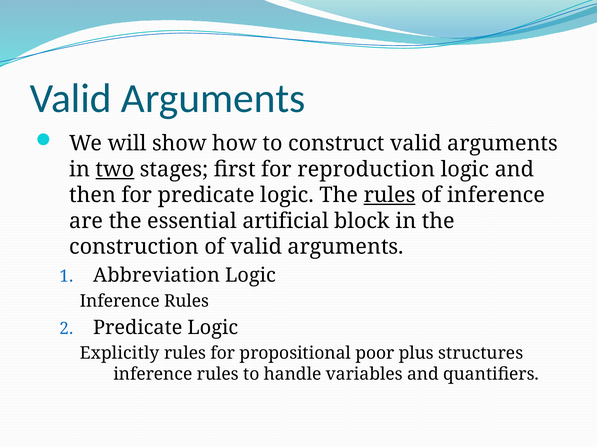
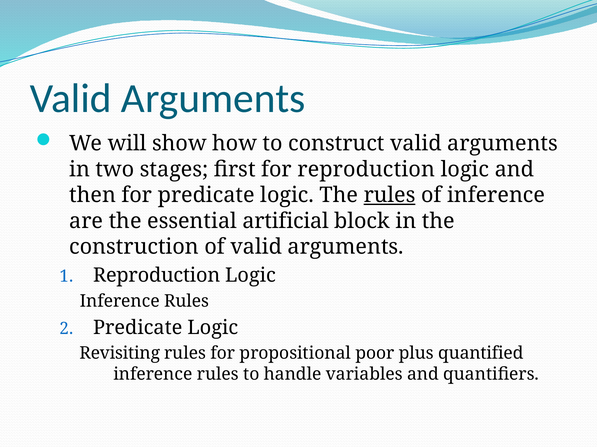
two underline: present -> none (115, 170)
Abbreviation: Abbreviation -> Reproduction (157, 276)
Explicitly: Explicitly -> Revisiting (120, 354)
structures: structures -> quantified (481, 354)
